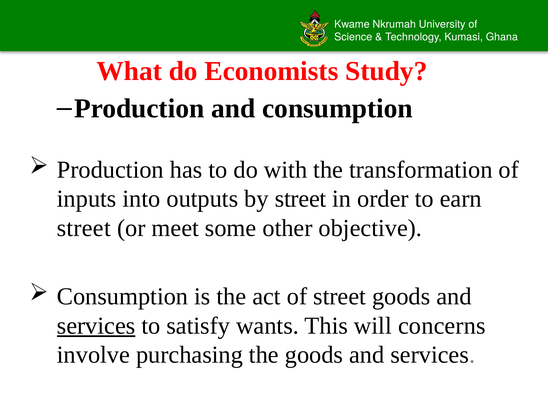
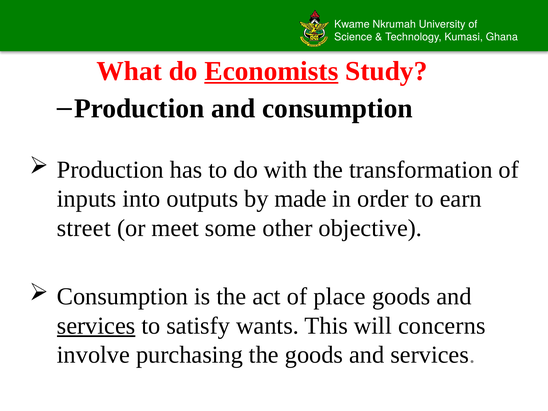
Economists underline: none -> present (271, 71)
by street: street -> made (301, 199)
of street: street -> place (339, 296)
